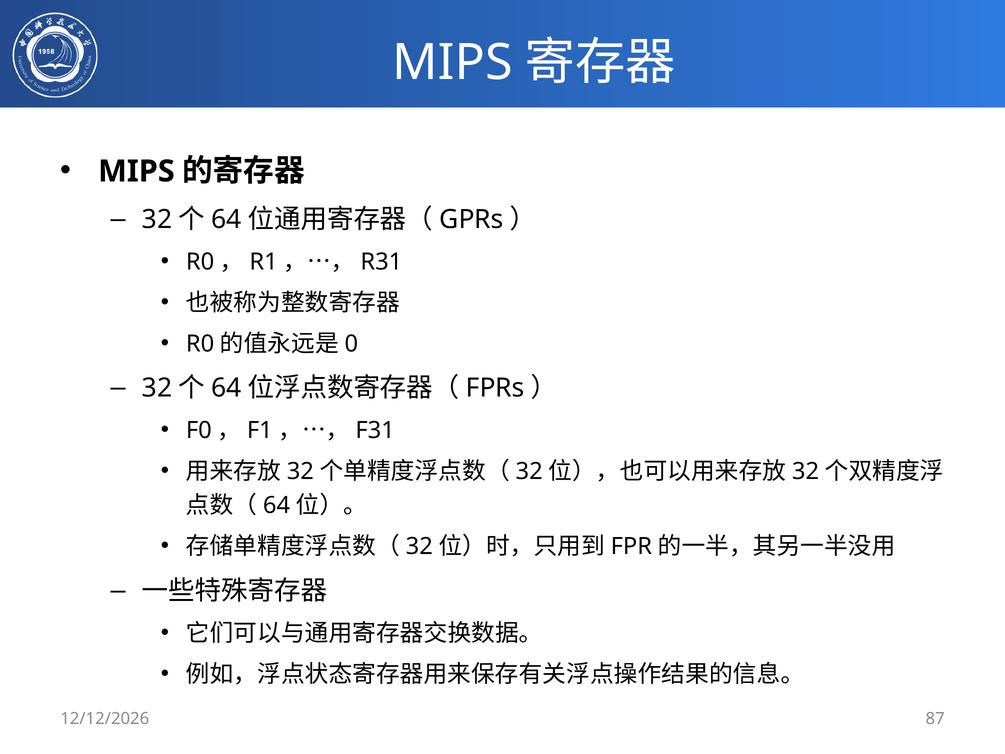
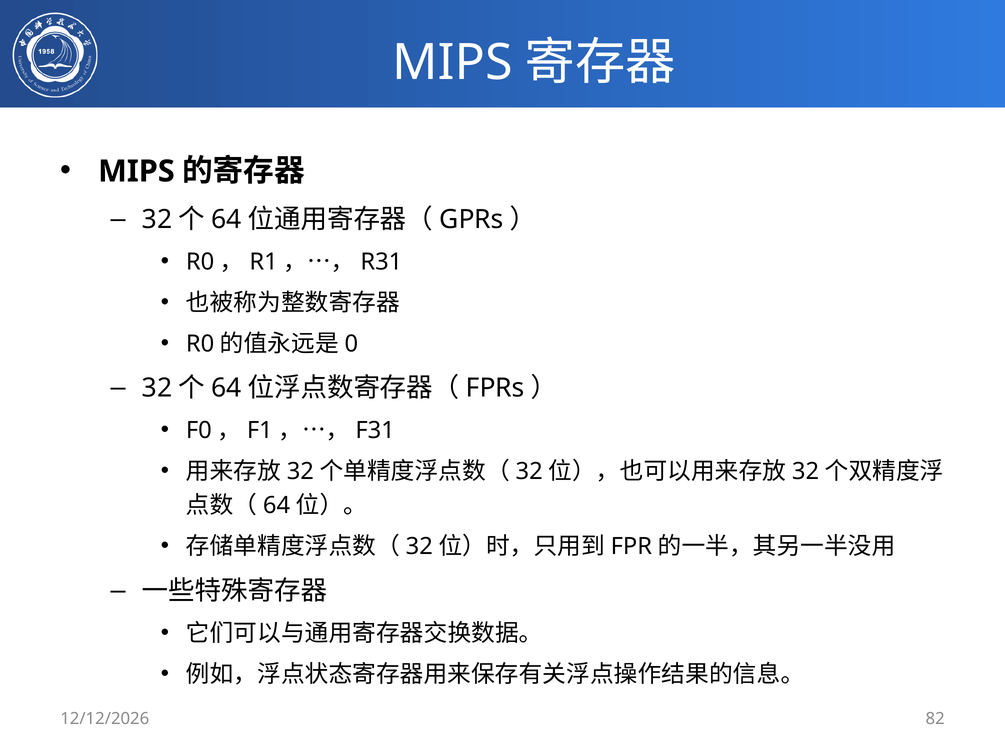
87: 87 -> 82 (935, 718)
